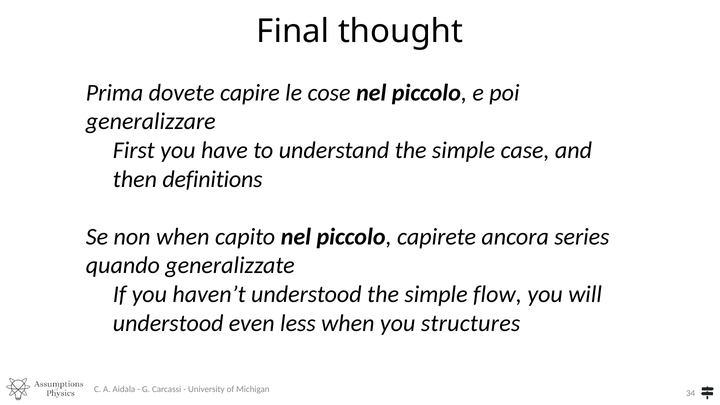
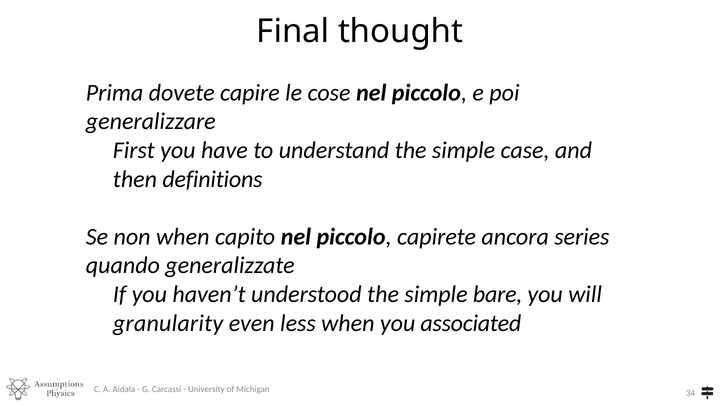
flow: flow -> bare (498, 294)
understood: understood -> granularity (168, 323)
structures: structures -> associated (471, 323)
